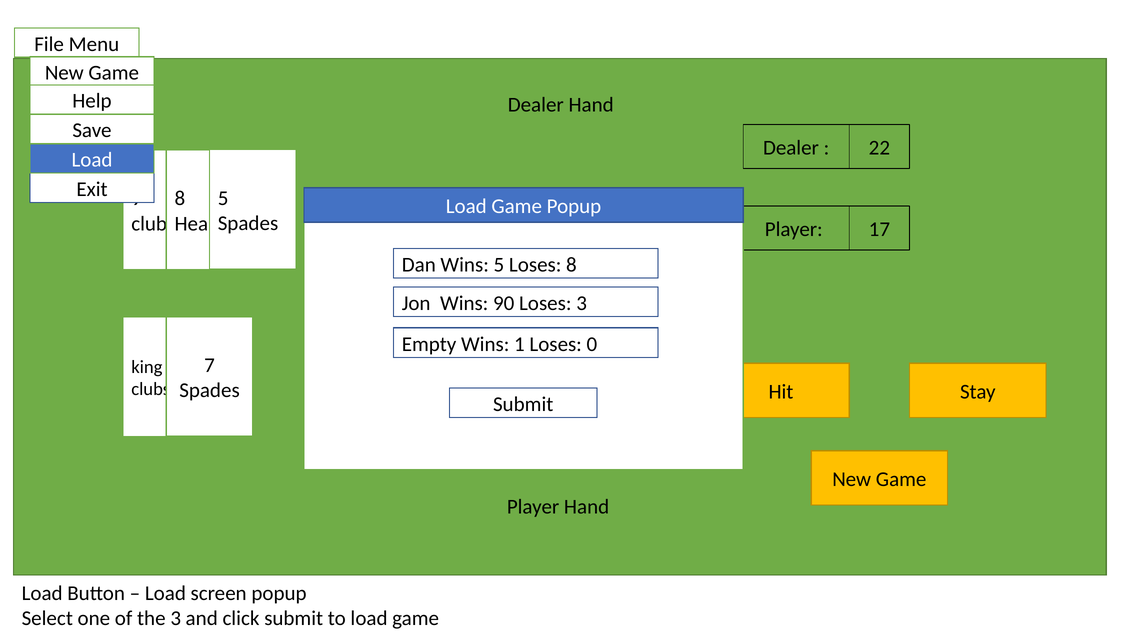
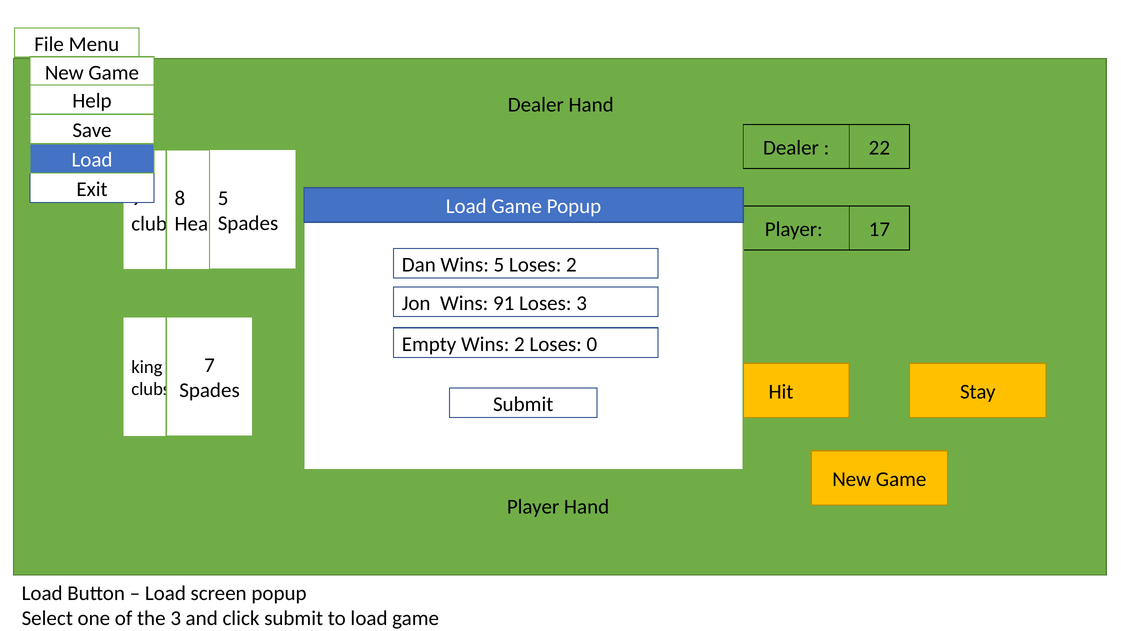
Loses 8: 8 -> 2 (571, 265)
90: 90 -> 91 (504, 303)
Wins 1: 1 -> 2 (519, 344)
